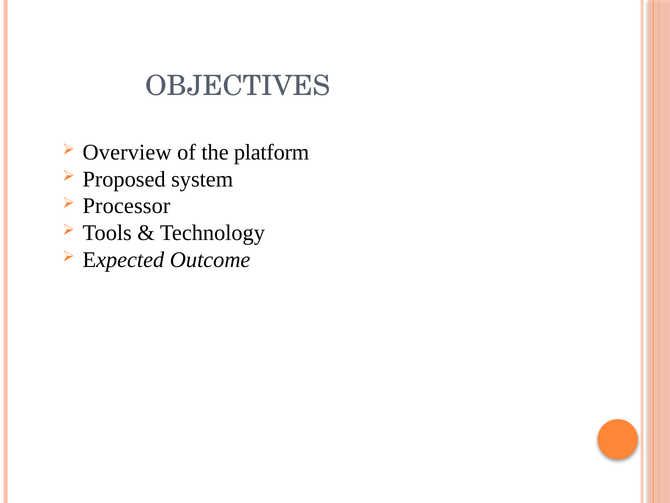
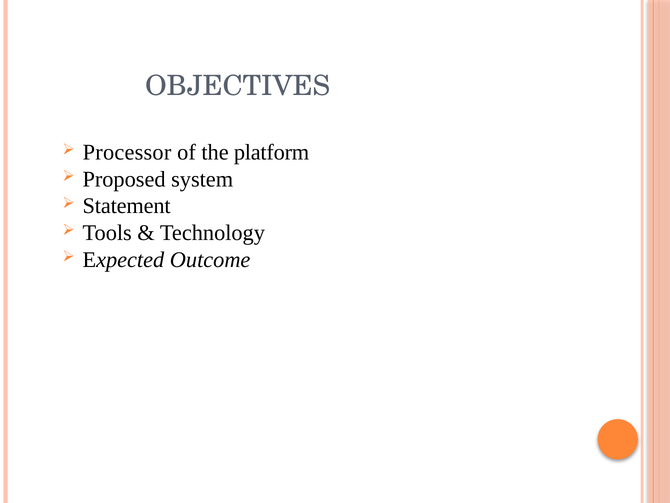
Overview: Overview -> Processor (127, 152)
Processor: Processor -> Statement (127, 206)
